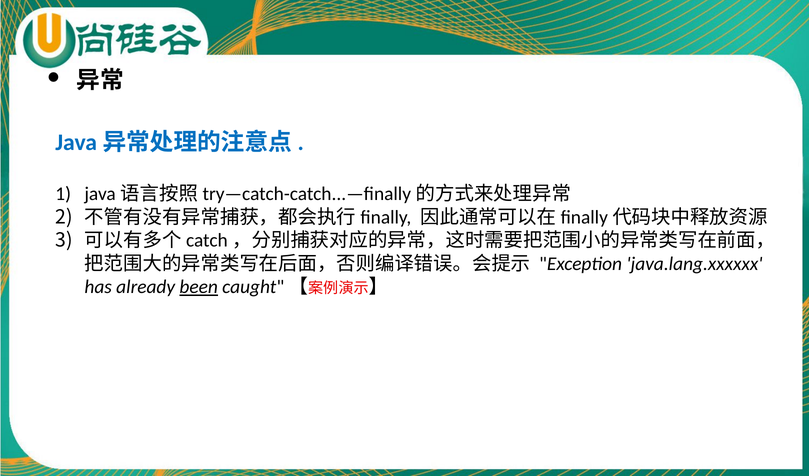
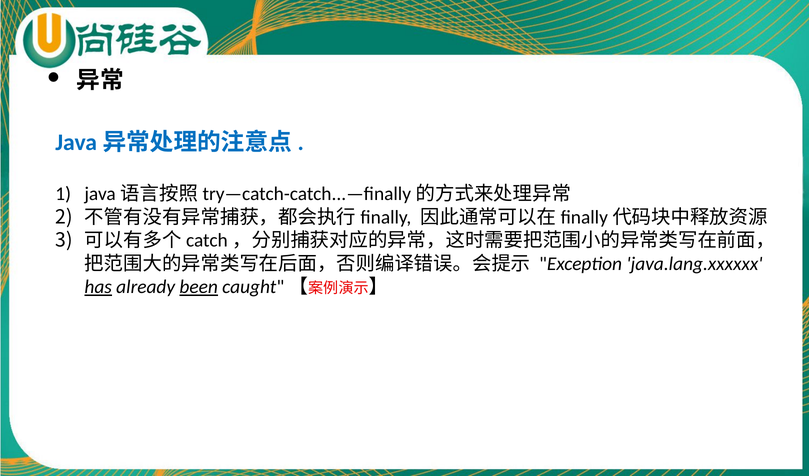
has underline: none -> present (98, 287)
